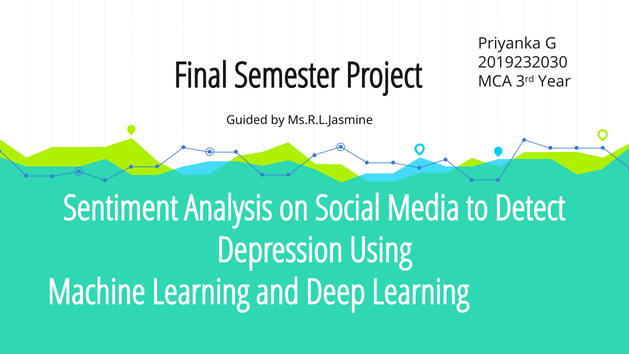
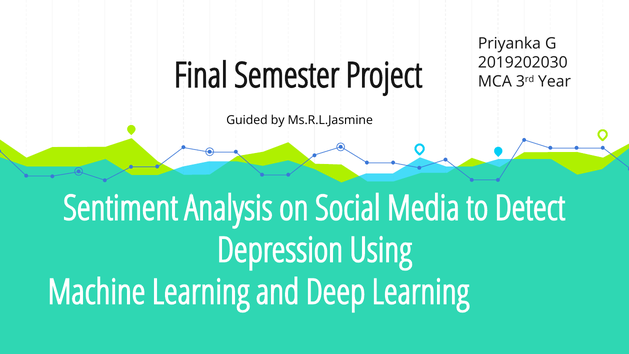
2019232030: 2019232030 -> 2019202030 (523, 63)
